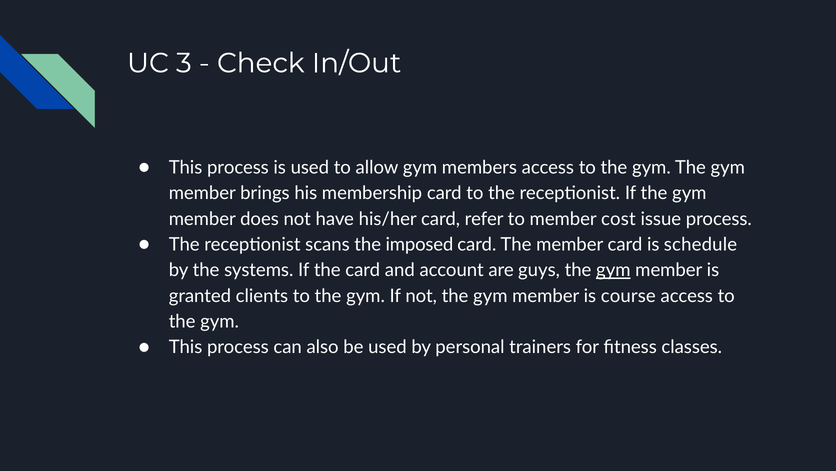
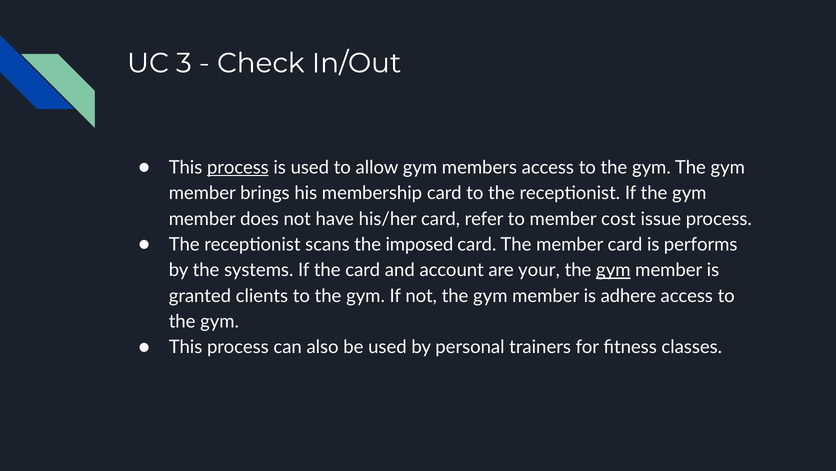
process underline: none -> present (238, 167)
schedule: schedule -> performs (701, 244)
guys: guys -> your (539, 270)
course: course -> adhere (628, 295)
